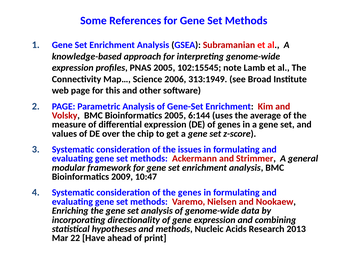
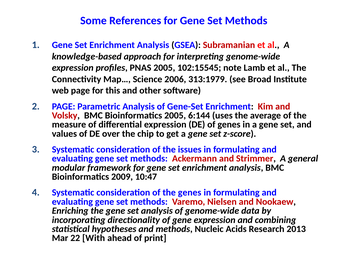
313:1949: 313:1949 -> 313:1979 (208, 79)
Have: Have -> With (94, 239)
